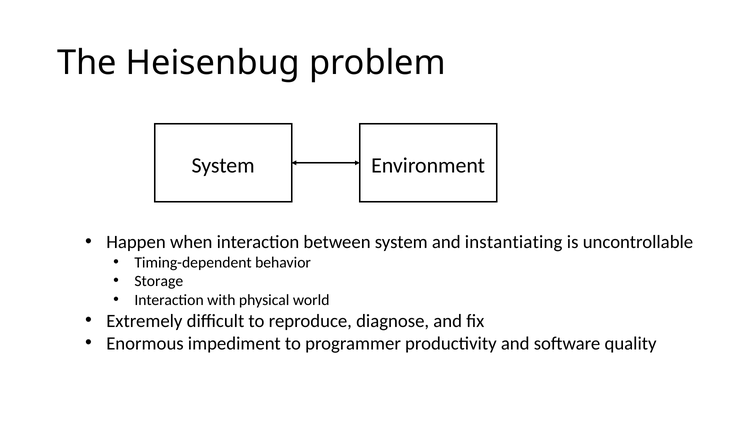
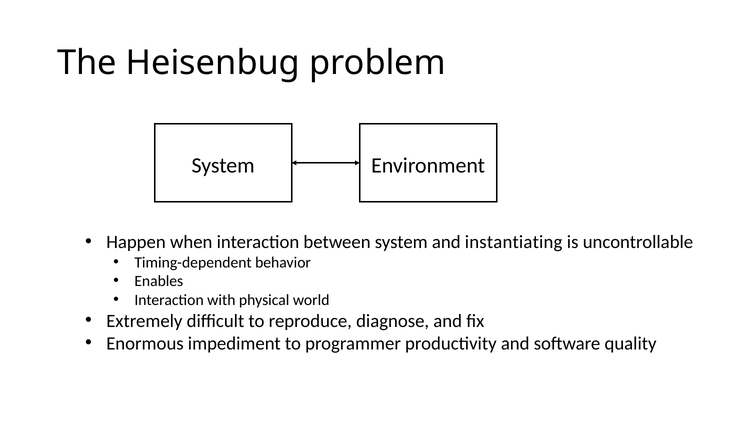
Storage: Storage -> Enables (159, 281)
